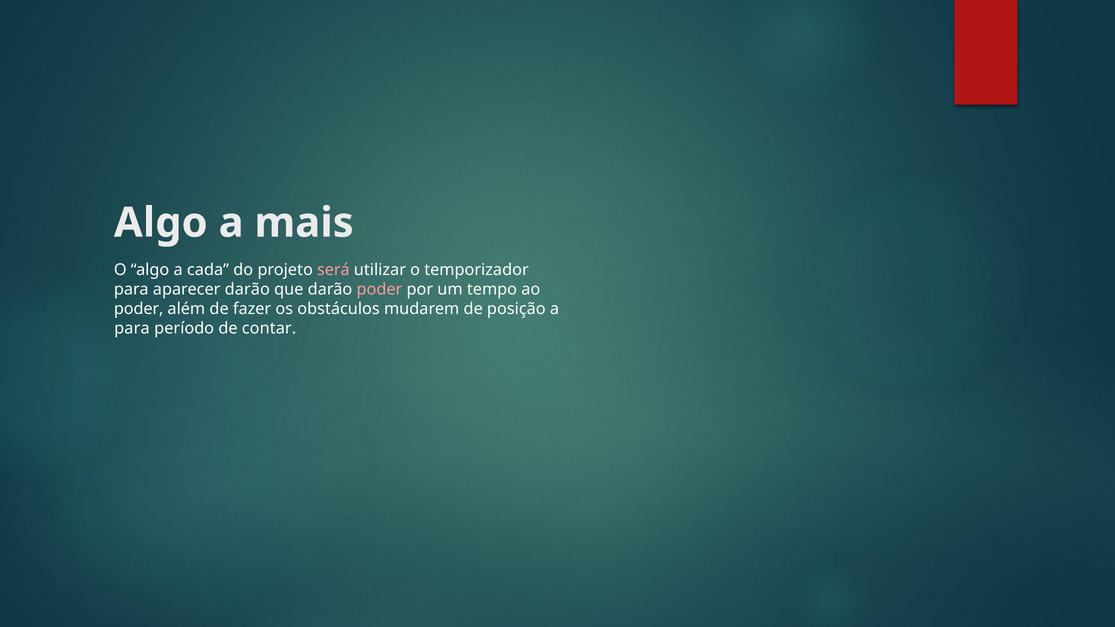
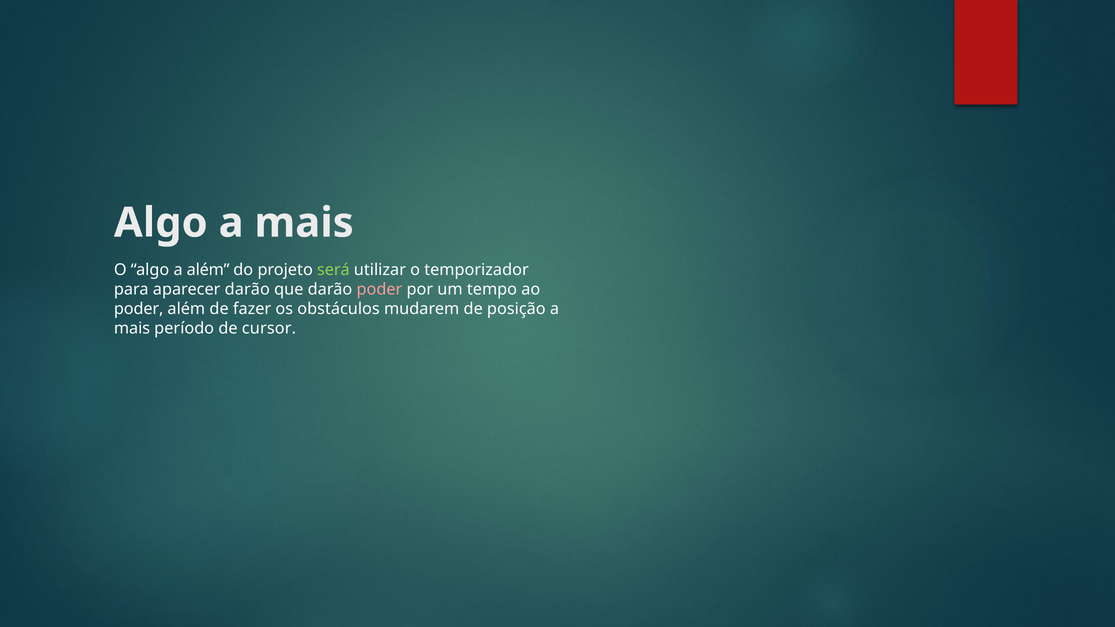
a cada: cada -> além (208, 270)
será colour: pink -> light green (333, 270)
para: para -> mais (132, 328)
contar: contar -> cursor (269, 328)
